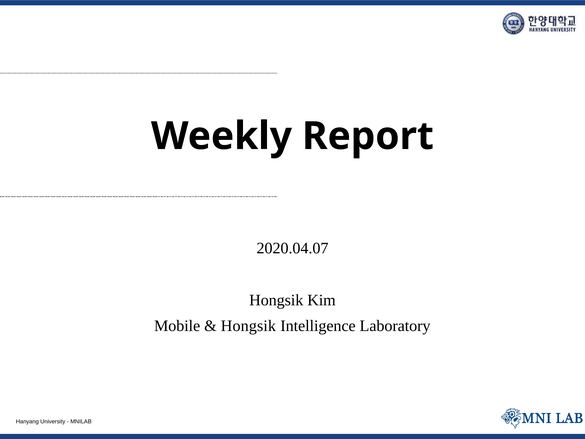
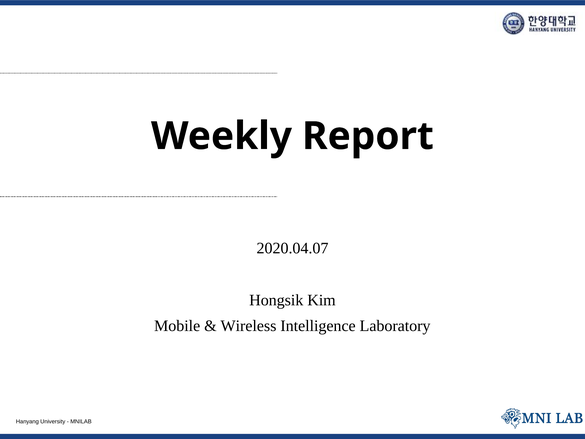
Hongsik: Hongsik -> Wireless (248, 326)
